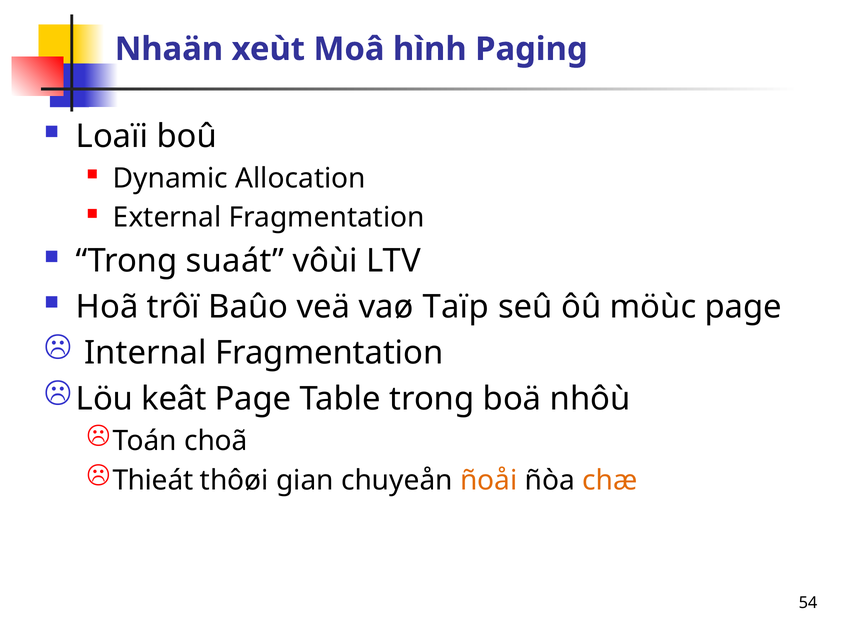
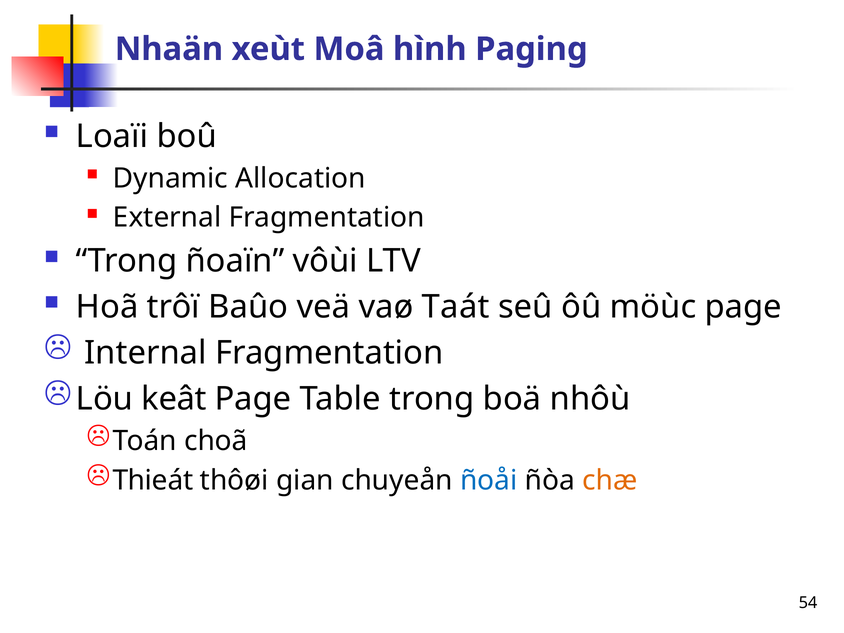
suaát: suaát -> ñoaïn (235, 261)
Taïp: Taïp -> Taát (456, 307)
ñoåi colour: orange -> blue (489, 480)
